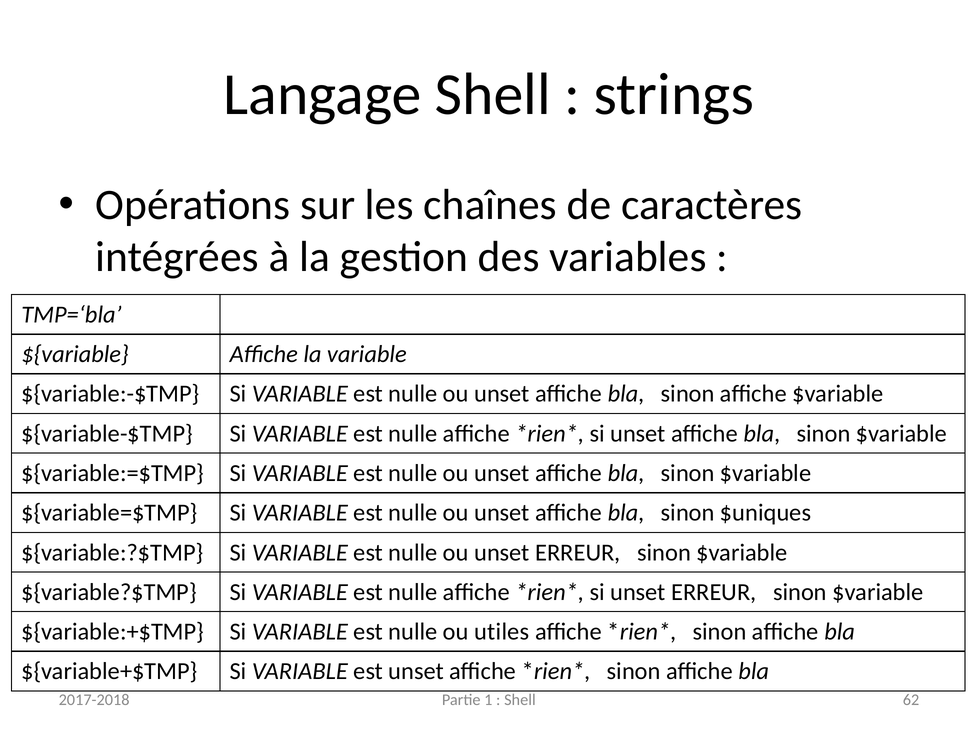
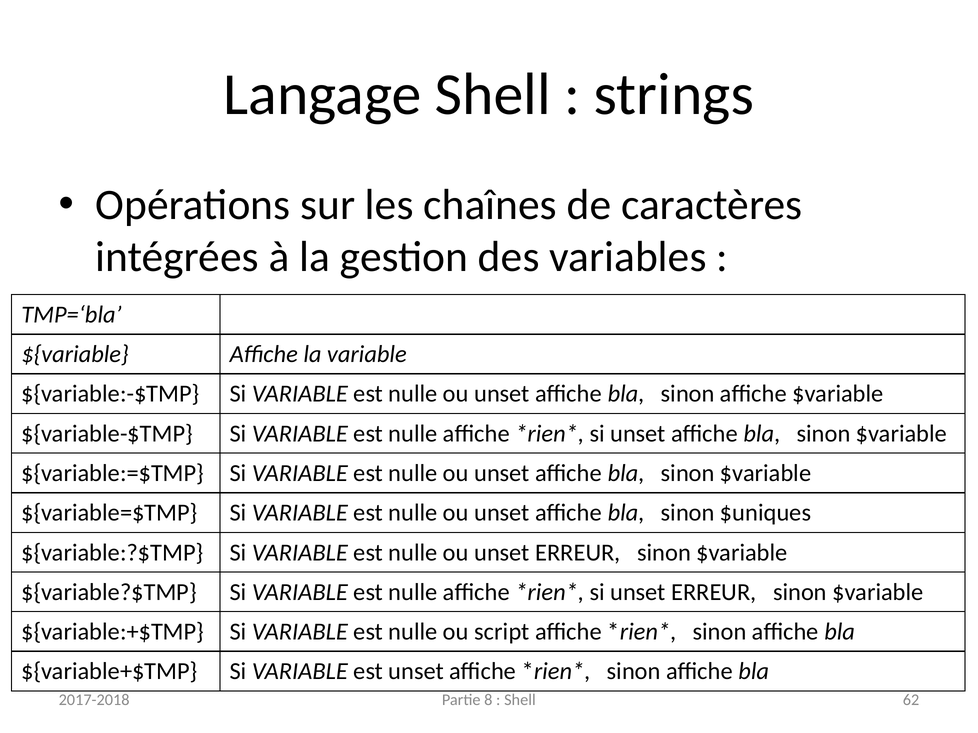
utiles: utiles -> script (502, 632)
1: 1 -> 8 (488, 700)
